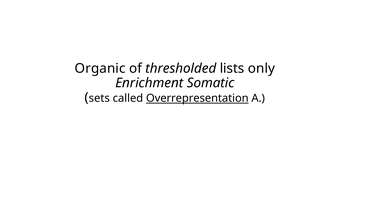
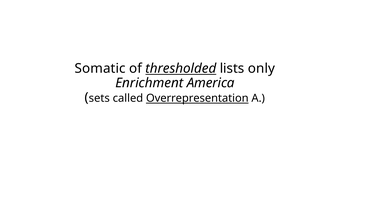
Organic: Organic -> Somatic (100, 69)
thresholded underline: none -> present (181, 69)
Somatic: Somatic -> America (211, 83)
